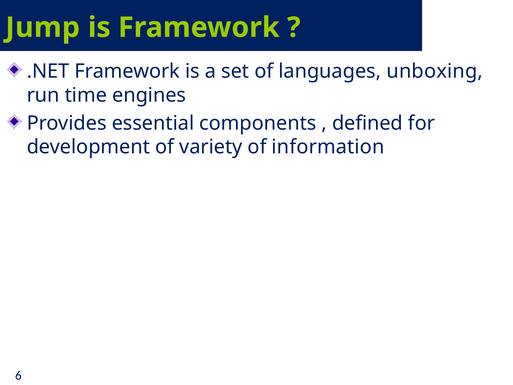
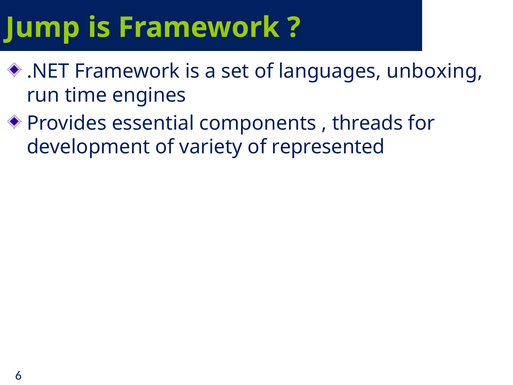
defined: defined -> threads (368, 123)
information: information -> represented (328, 147)
